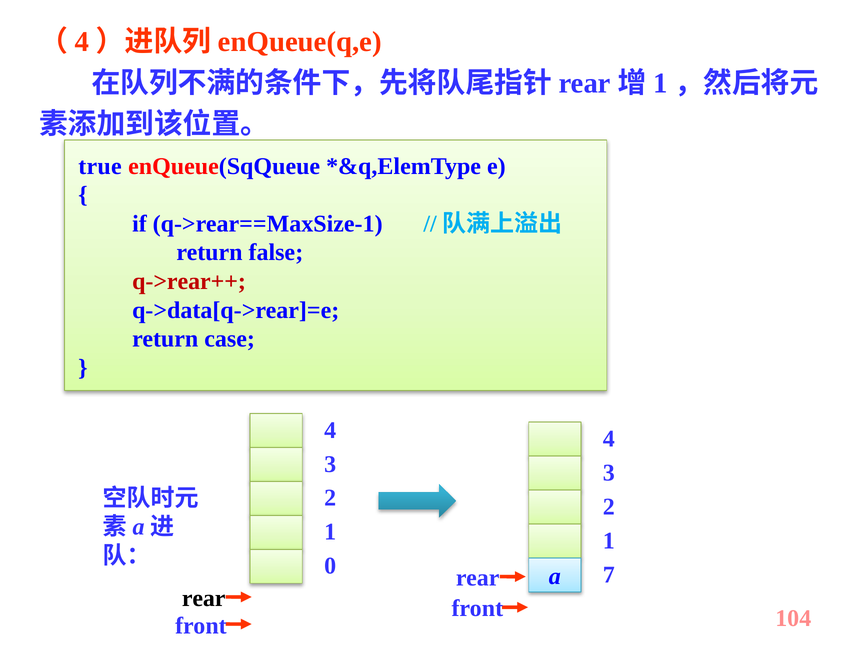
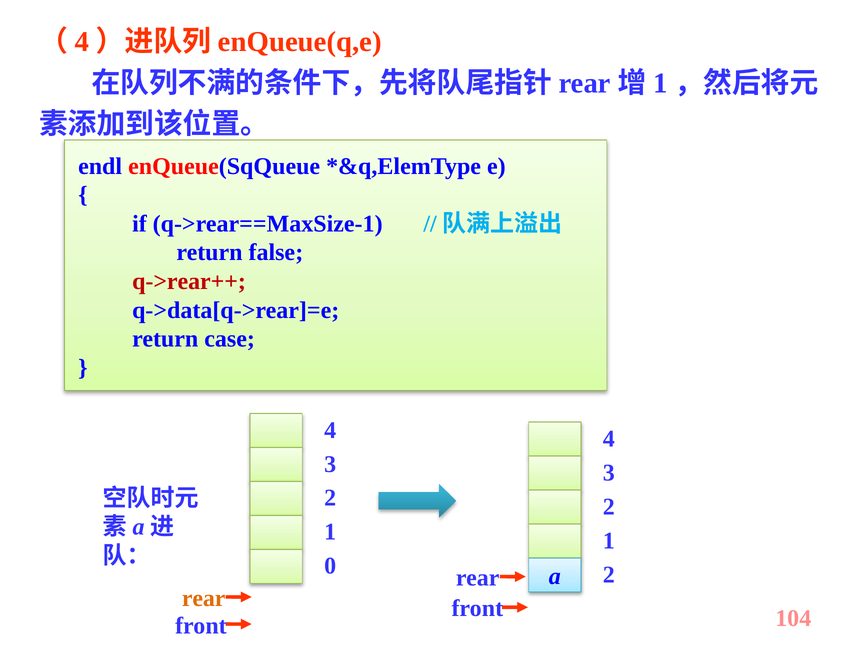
true: true -> endl (100, 166)
a 7: 7 -> 2 (609, 575)
rear colour: black -> orange (204, 598)
